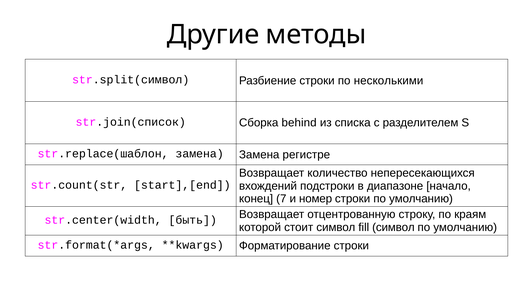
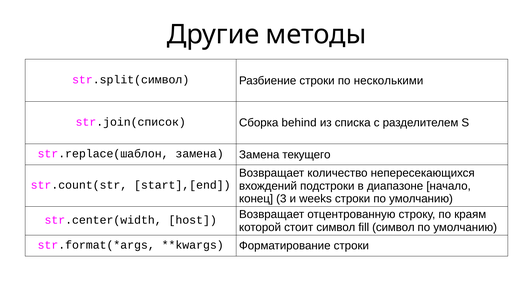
регистре: регистре -> текущего (306, 155)
7: 7 -> 3 (281, 199)
номер: номер -> weeks (316, 199)
быть: быть -> host (193, 220)
